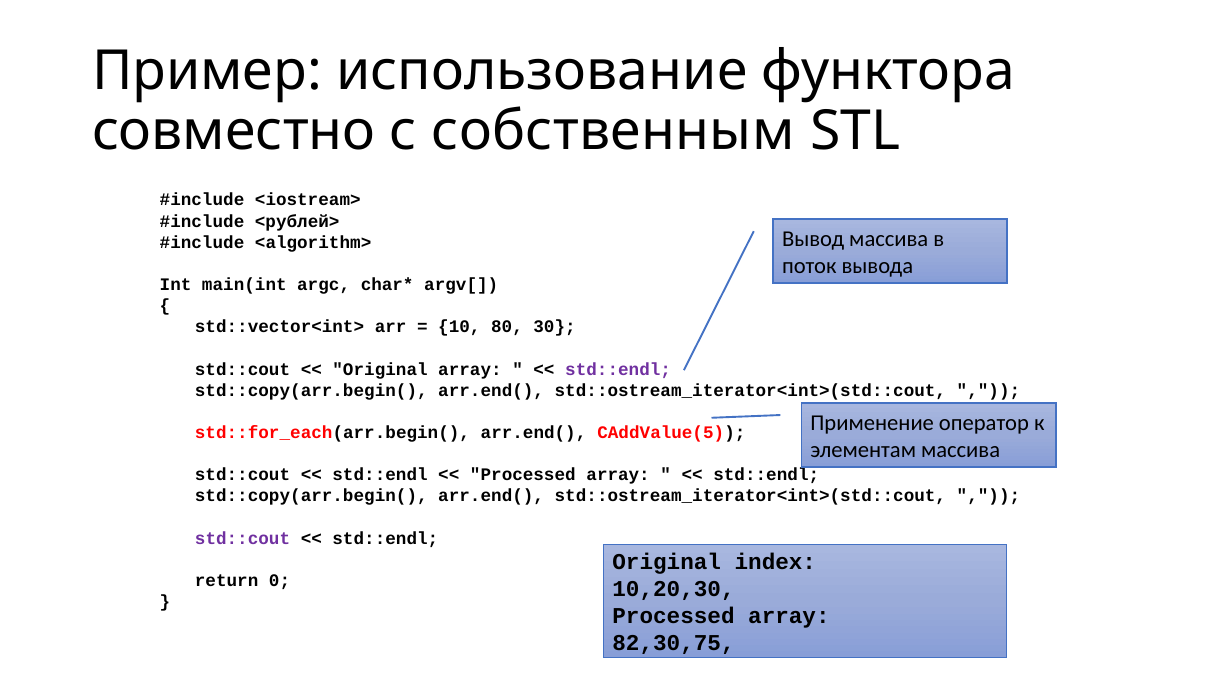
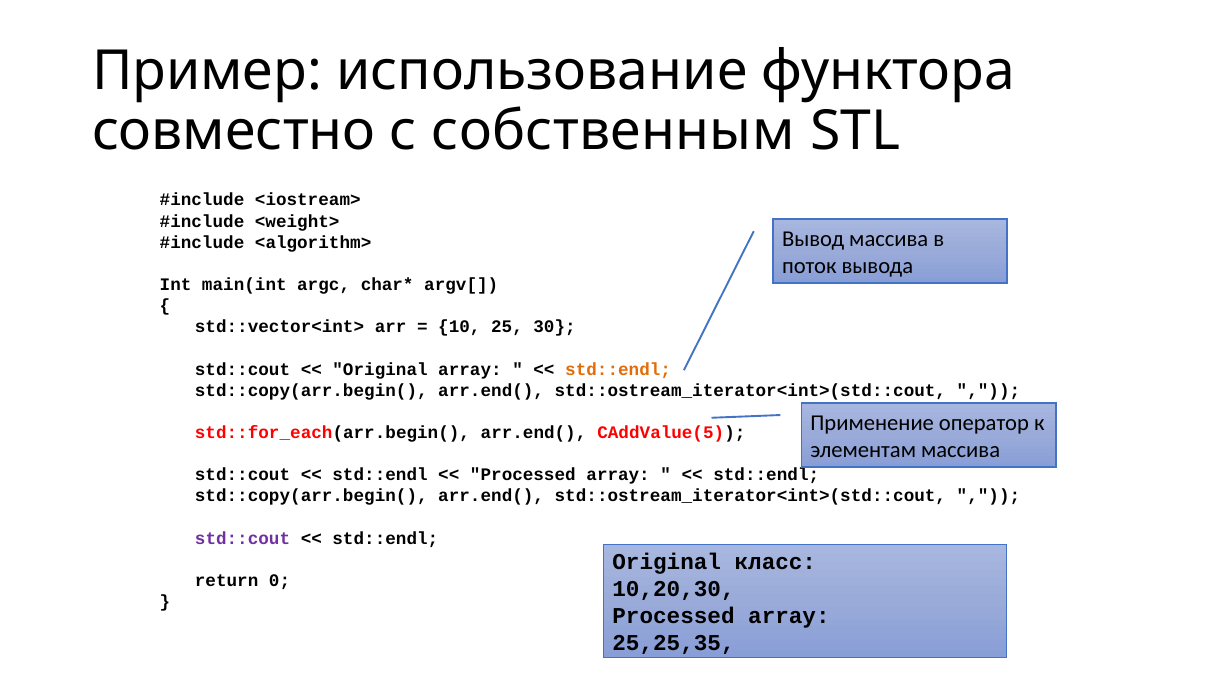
<рублей>: <рублей> -> <weight> (297, 221)
80: 80 -> 25 (507, 327)
std::endl colour: purple -> orange (618, 369)
index: index -> класс (775, 562)
82,30,75: 82,30,75 -> 25,25,35 (673, 643)
